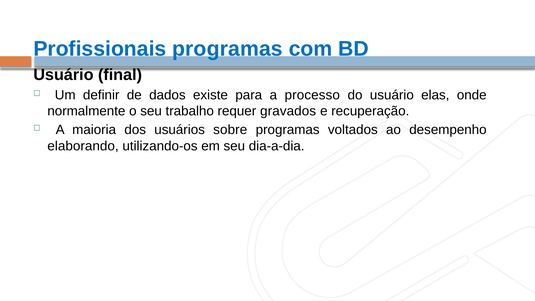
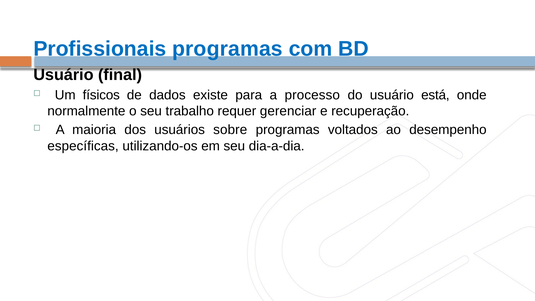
definir: definir -> físicos (101, 95)
elas: elas -> está (435, 95)
gravados: gravados -> gerenciar (288, 111)
elaborando: elaborando -> específicas (83, 146)
